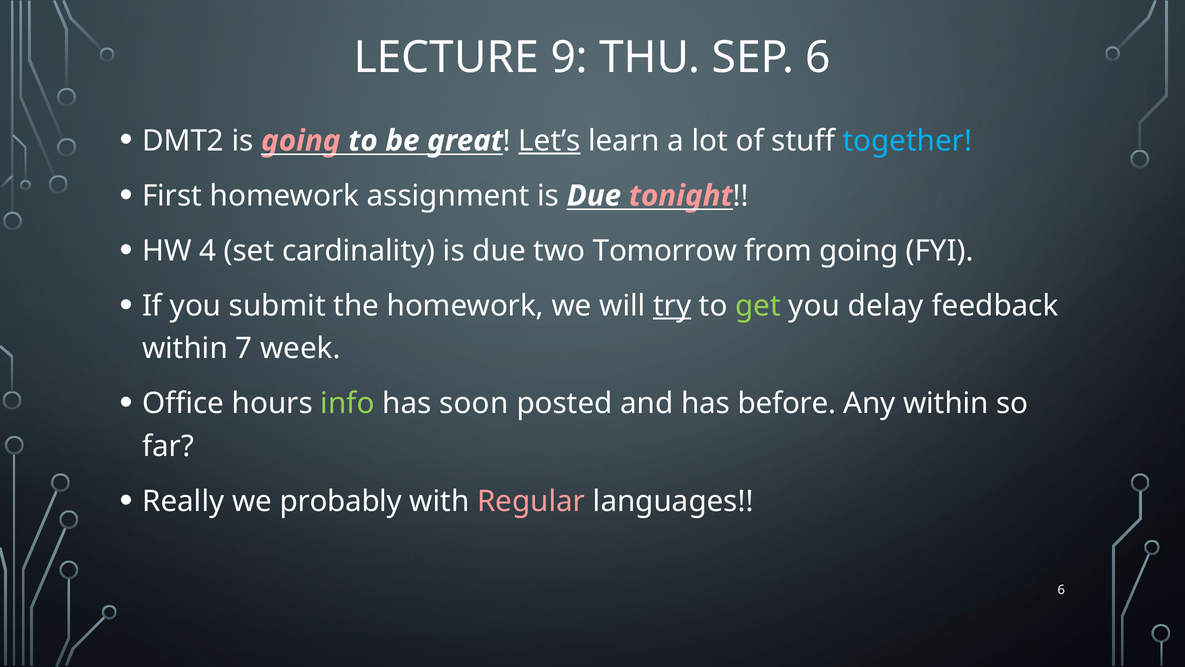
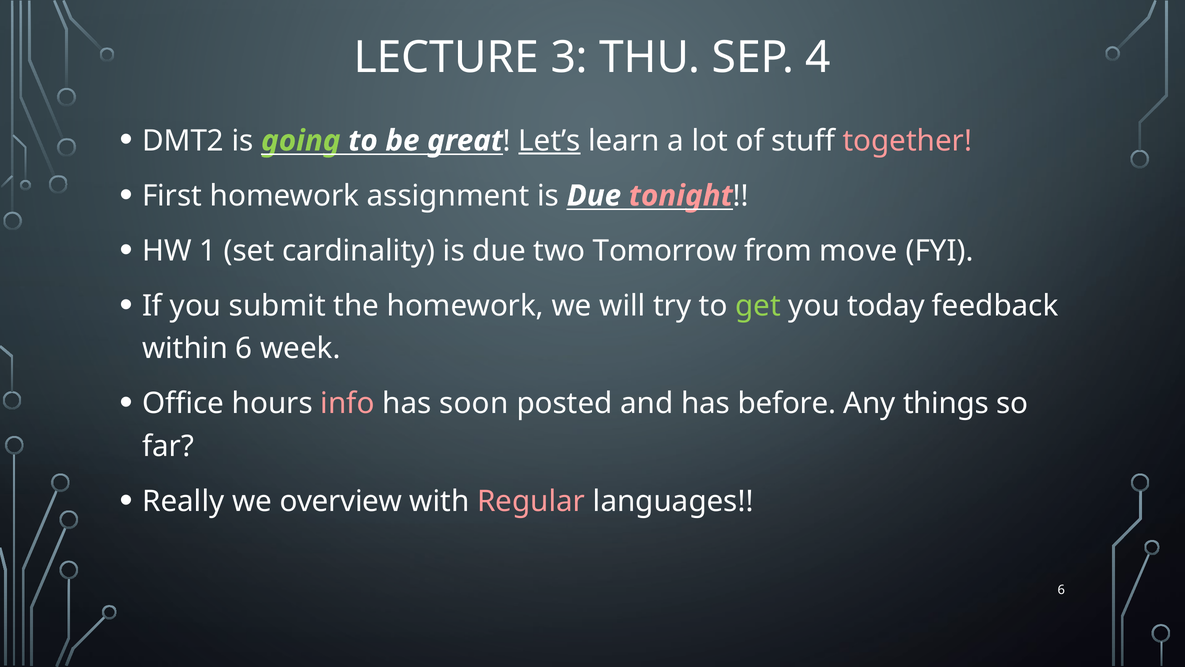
9: 9 -> 3 (569, 57)
SEP 6: 6 -> 4 (818, 57)
going colour: pink -> light green (301, 141)
together colour: light blue -> pink (907, 141)
4: 4 -> 1 (208, 251)
from going: going -> move (859, 251)
try underline: present -> none (672, 306)
delay: delay -> today (886, 306)
within 7: 7 -> 6 (244, 348)
info colour: light green -> pink (347, 403)
Any within: within -> things (946, 403)
probably: probably -> overview (341, 501)
